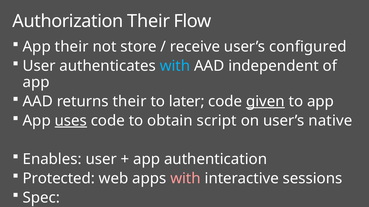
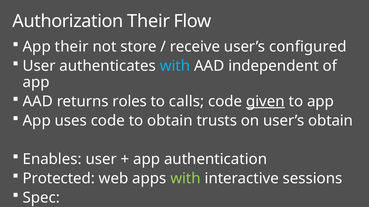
returns their: their -> roles (130, 102)
later: later -> calls (187, 102)
uses underline: present -> none (71, 121)
script: script -> trusts (217, 121)
user’s native: native -> obtain (331, 121)
with colour: pink -> light green (185, 179)
